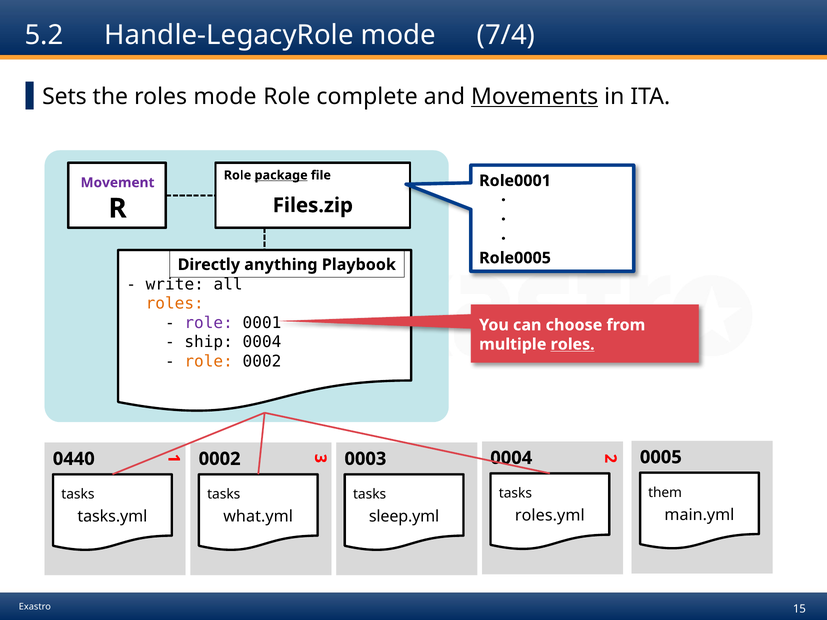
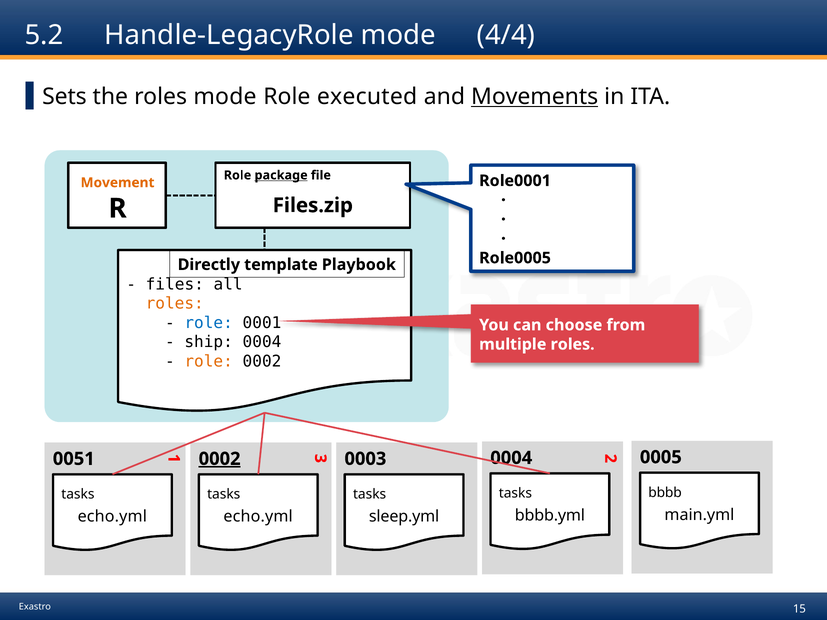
7/4: 7/4 -> 4/4 (506, 35)
complete: complete -> executed (367, 97)
Movement colour: purple -> orange (118, 183)
anything: anything -> template (281, 265)
write: write -> files (175, 284)
role colour: purple -> blue (209, 323)
roles underline: present -> none (573, 344)
0440: 0440 -> 0051 (74, 459)
0002 underline: none -> present (220, 459)
them: them -> bbbb (665, 493)
roles.yml: roles.yml -> bbbb.yml (550, 516)
tasks.yml: tasks.yml -> echo.yml (112, 517)
what.yml: what.yml -> echo.yml (258, 517)
